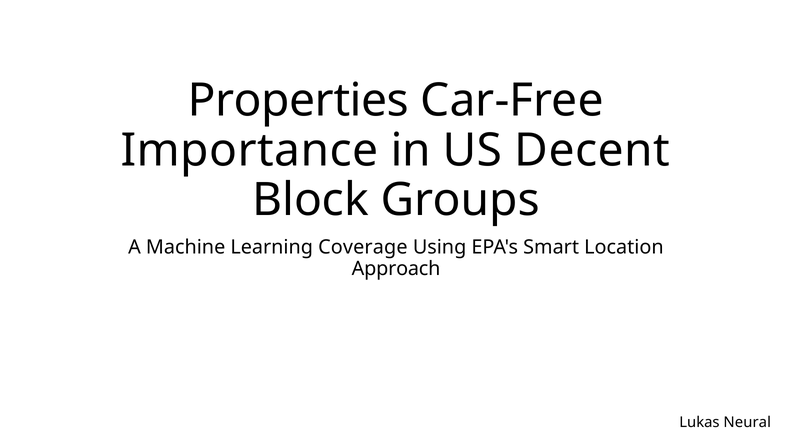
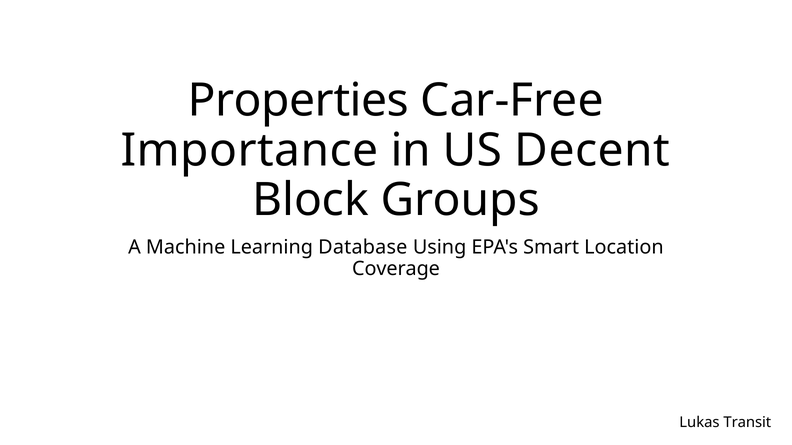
Coverage: Coverage -> Database (363, 248)
Approach: Approach -> Coverage (396, 269)
Neural: Neural -> Transit (747, 423)
